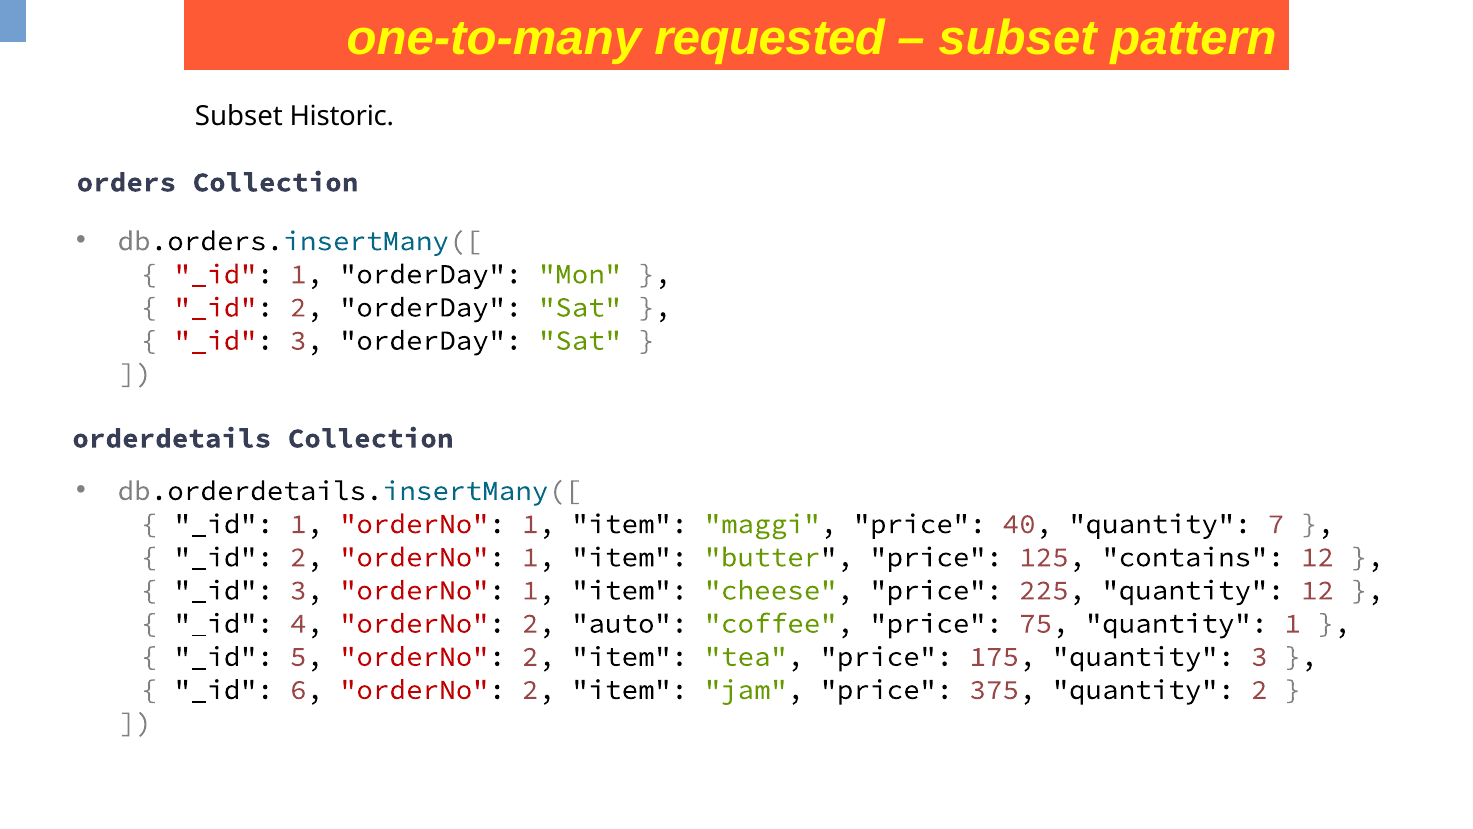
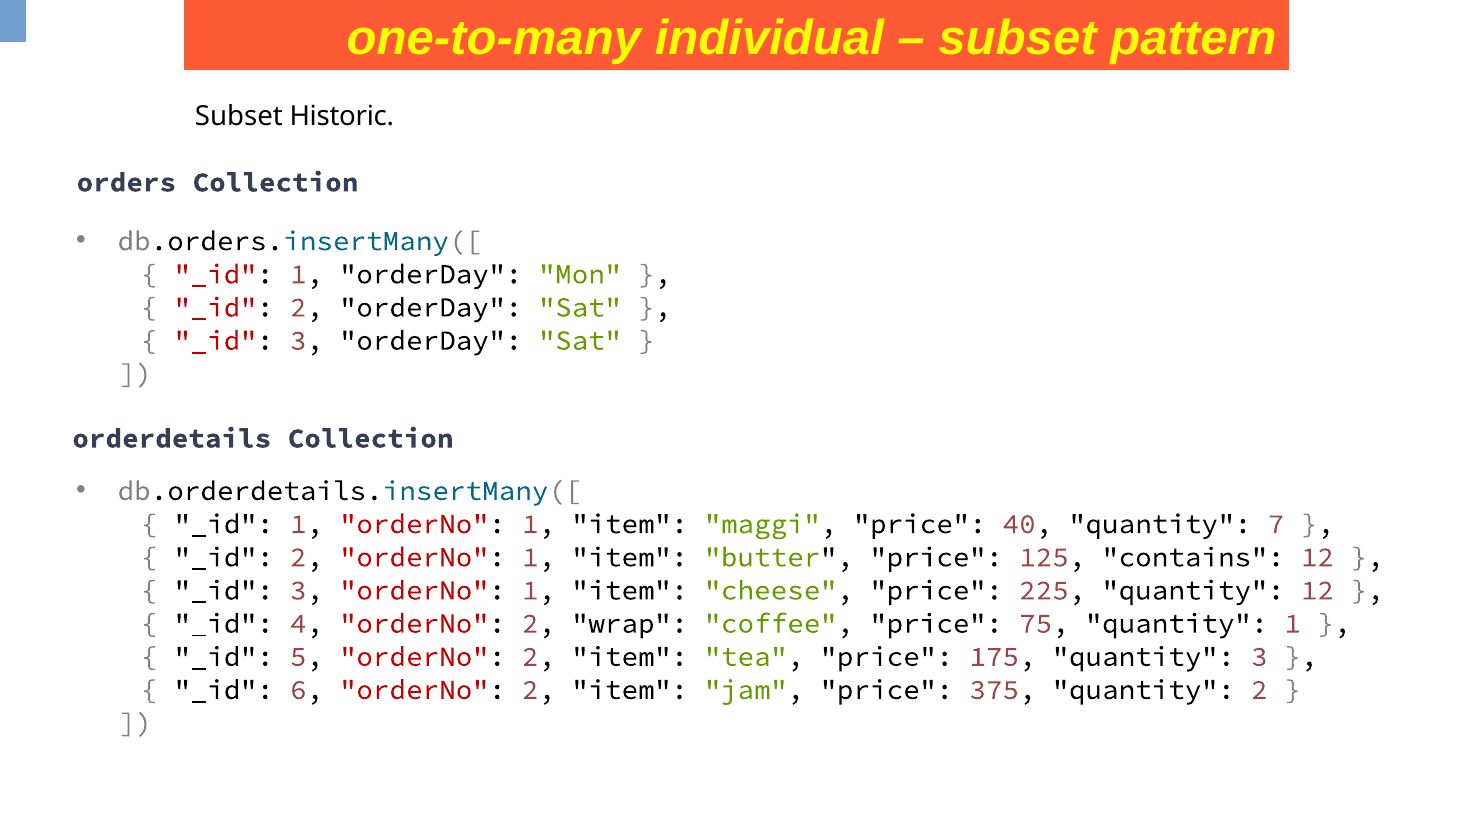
requested: requested -> individual (769, 38)
auto: auto -> wrap (630, 623)
